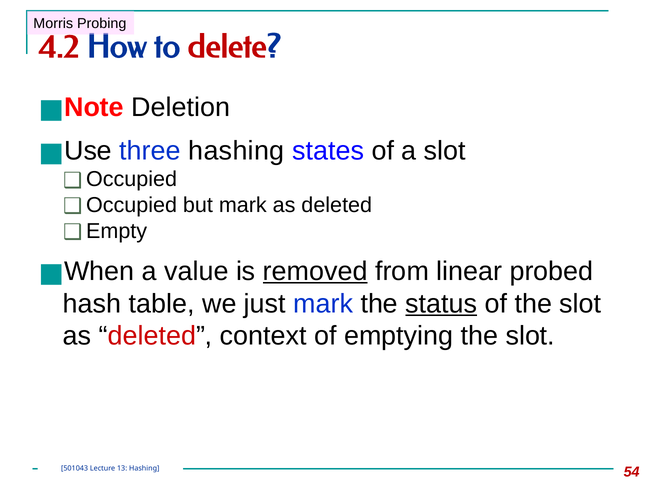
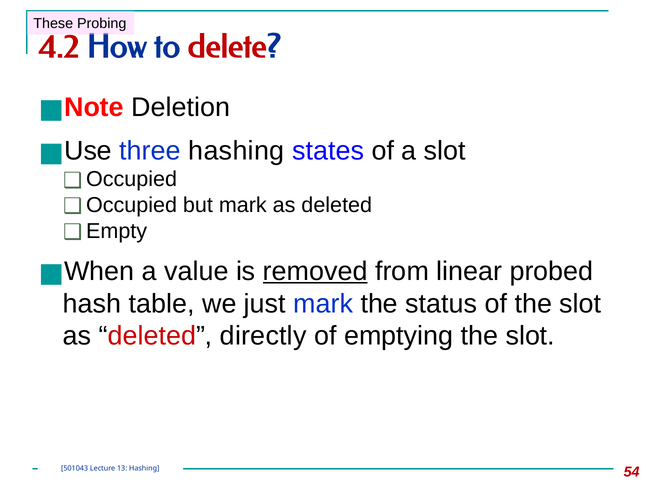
Morris: Morris -> These (53, 24)
status underline: present -> none (441, 303)
context: context -> directly (263, 336)
